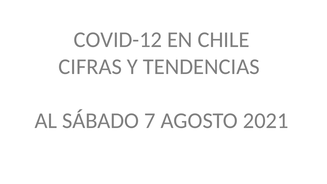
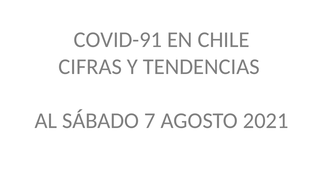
COVID-12: COVID-12 -> COVID-91 (118, 40)
